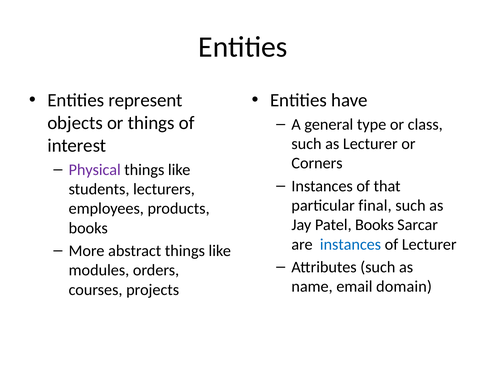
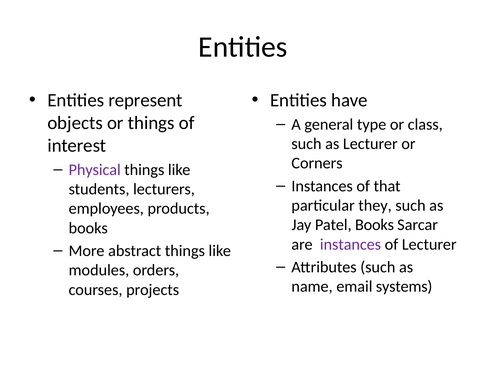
final: final -> they (375, 205)
instances colour: blue -> purple (350, 244)
domain: domain -> systems (404, 286)
